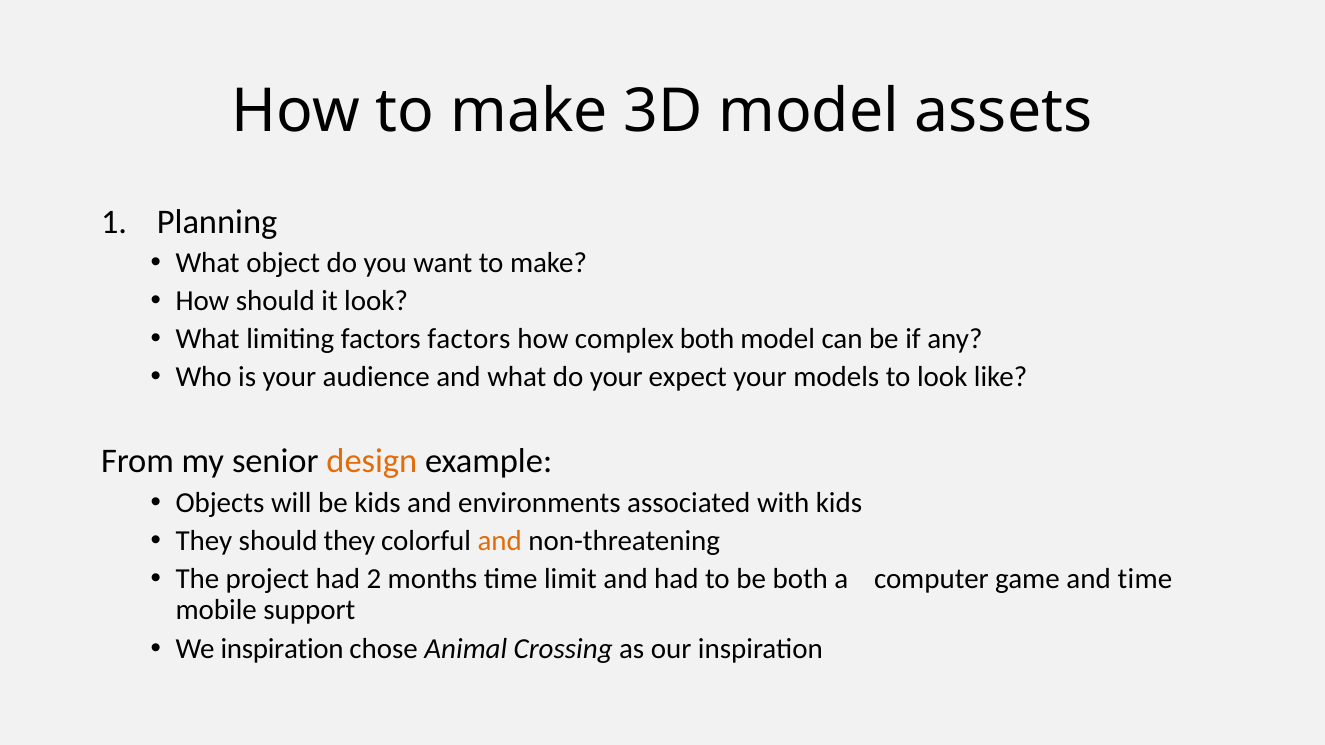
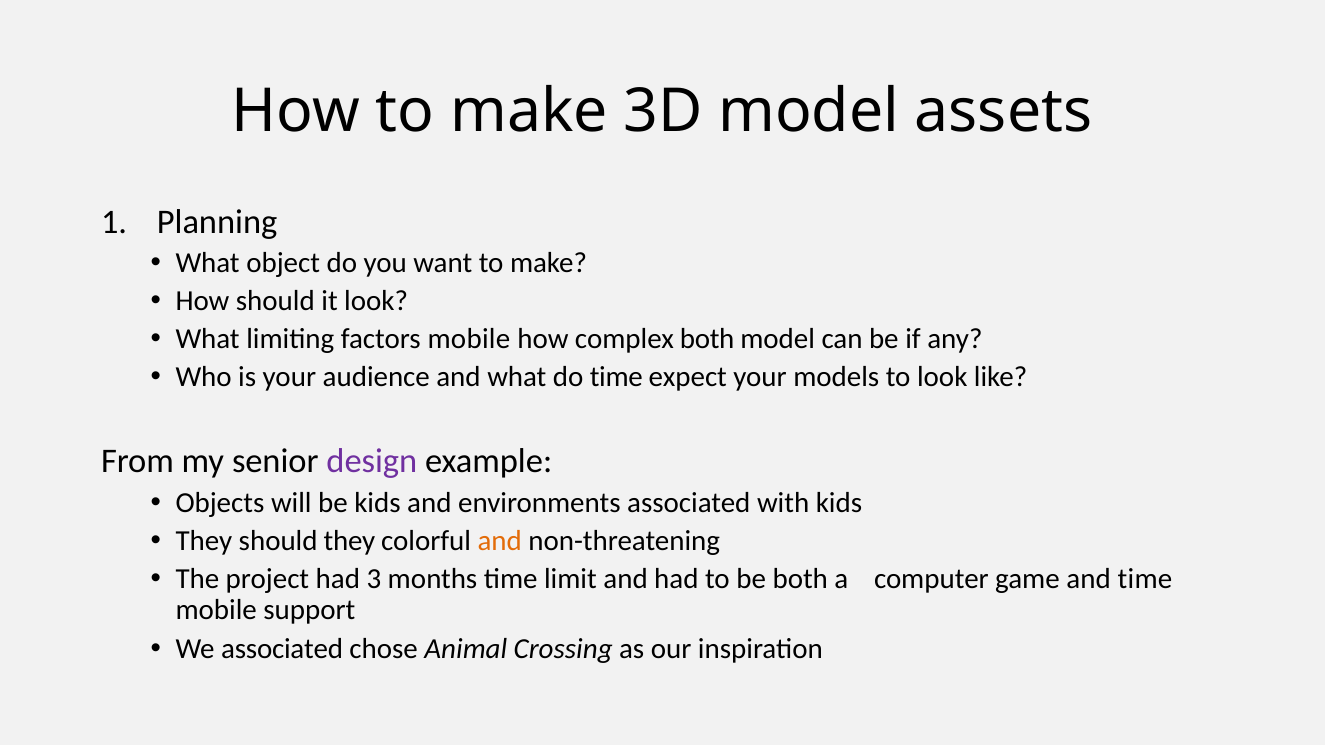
factors factors: factors -> mobile (469, 339)
do your: your -> time (616, 378)
design colour: orange -> purple (372, 462)
2: 2 -> 3 (374, 579)
We inspiration: inspiration -> associated (282, 649)
